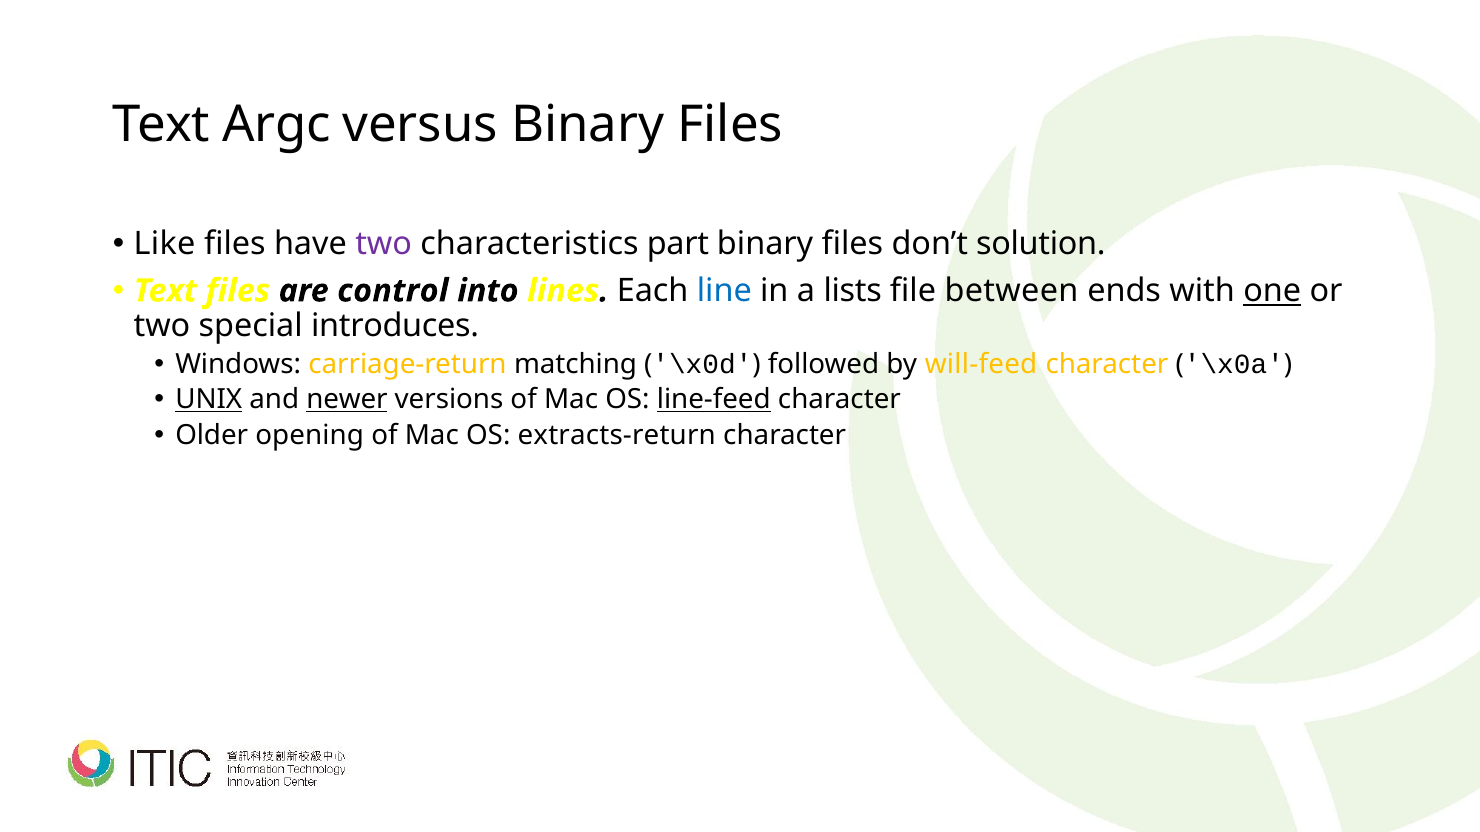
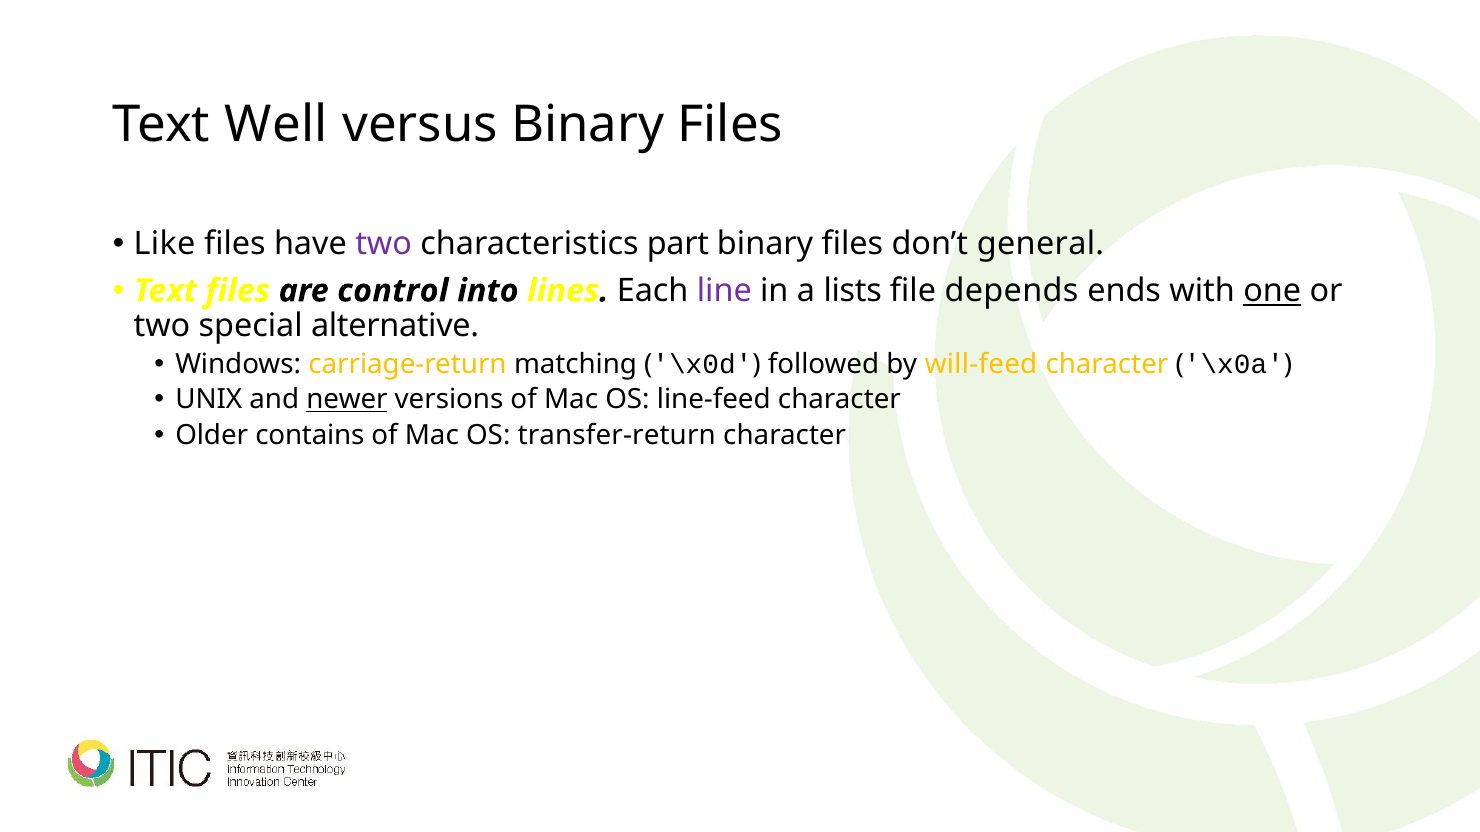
Argc: Argc -> Well (276, 124)
solution: solution -> general (1041, 244)
line colour: blue -> purple (724, 291)
between: between -> depends (1012, 291)
introduces: introduces -> alternative (395, 326)
UNIX underline: present -> none (209, 400)
line-feed underline: present -> none (714, 400)
opening: opening -> contains (310, 436)
extracts-return: extracts-return -> transfer-return (617, 436)
